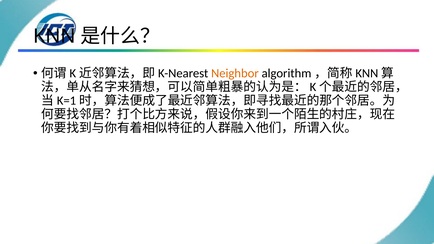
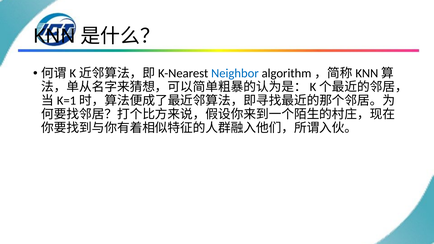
Neighbor colour: orange -> blue (235, 73)
